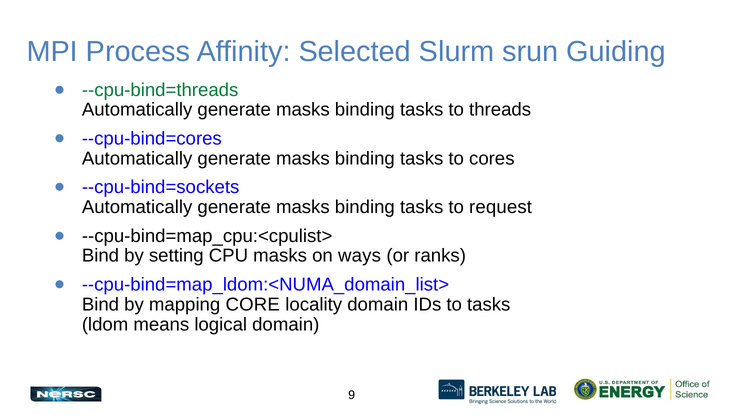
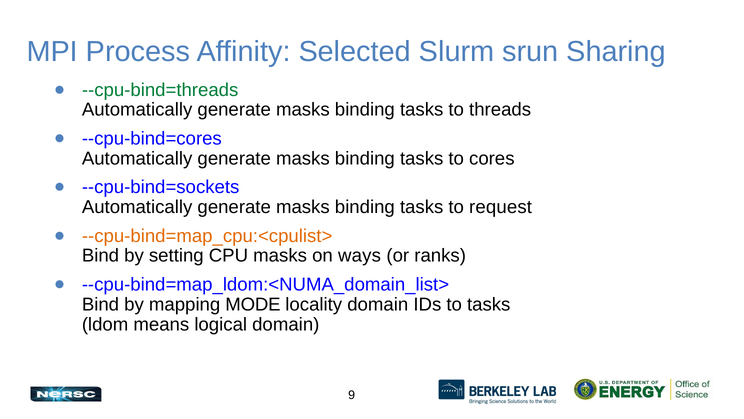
Guiding: Guiding -> Sharing (616, 51)
--cpu-bind=map_cpu:<cpulist> colour: black -> orange (207, 236)
CORE: CORE -> MODE (253, 304)
